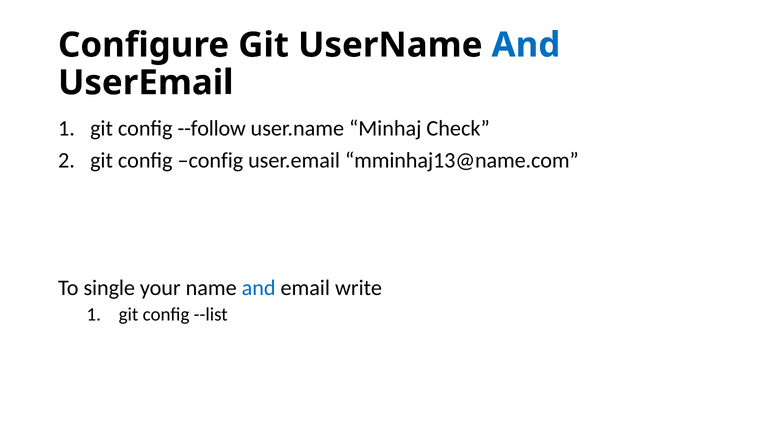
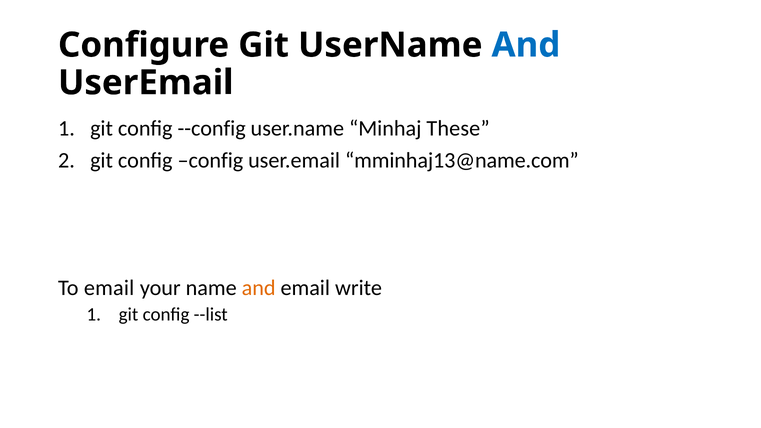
--follow: --follow -> --config (212, 129)
Check: Check -> These (458, 129)
To single: single -> email (109, 288)
and colour: blue -> orange (259, 288)
